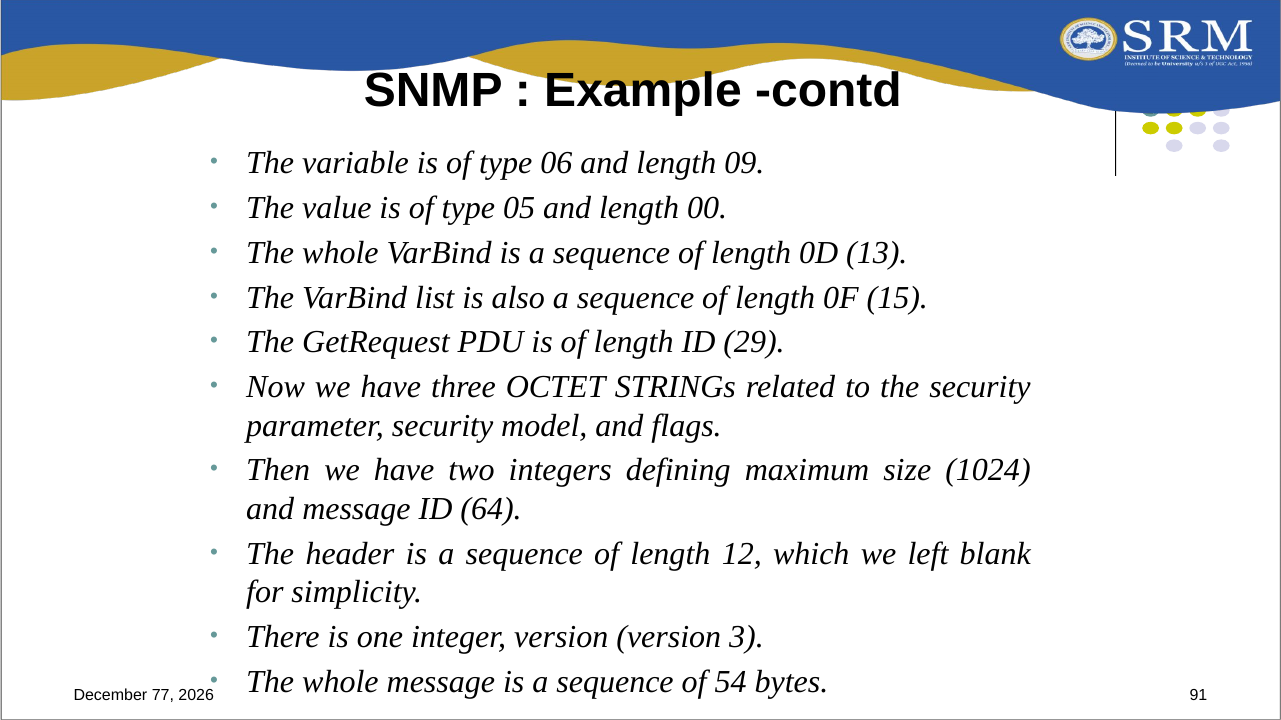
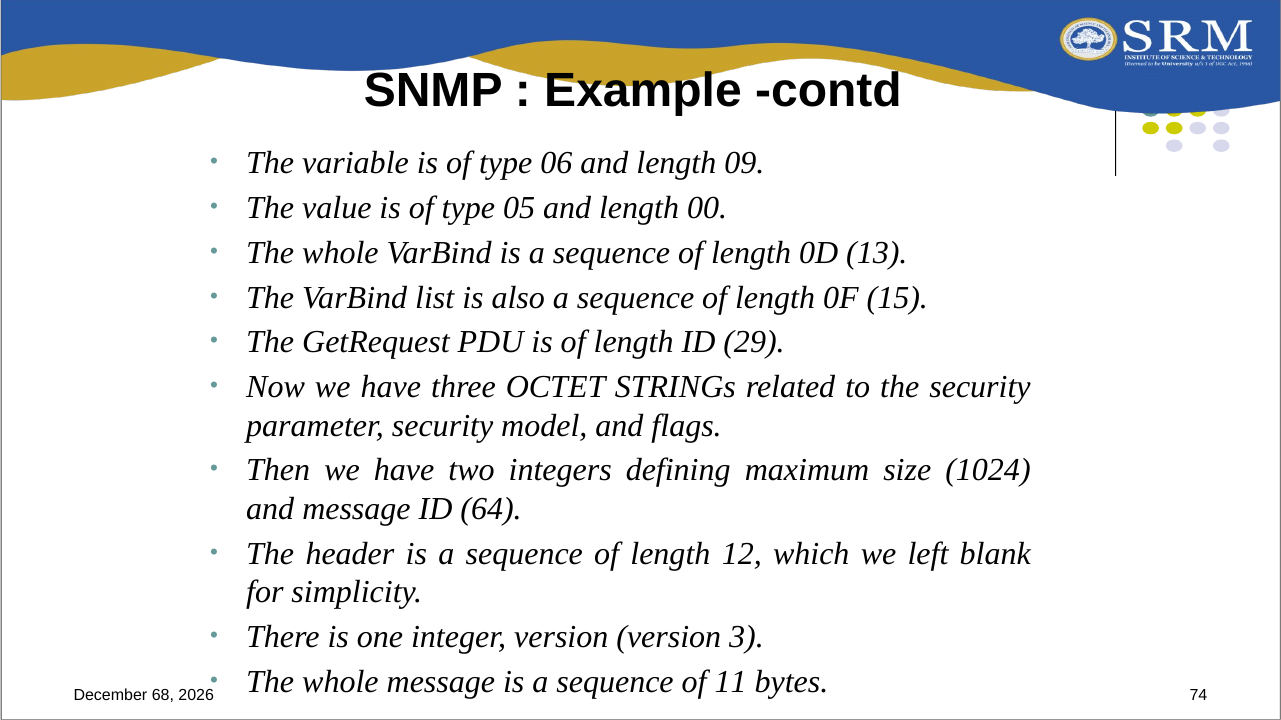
54: 54 -> 11 (731, 682)
77: 77 -> 68 (163, 696)
91: 91 -> 74 (1198, 696)
